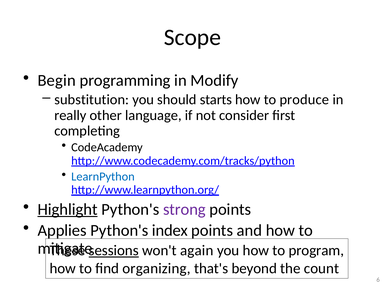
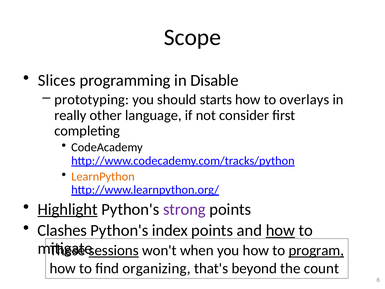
Begin: Begin -> Slices (57, 80)
Modify: Modify -> Disable (214, 80)
substitution: substitution -> prototyping (92, 100)
produce: produce -> overlays (304, 100)
LearnPython colour: blue -> orange (103, 176)
Applies: Applies -> Clashes (62, 230)
how underline: none -> present (280, 230)
again: again -> when (197, 250)
program underline: none -> present (316, 250)
